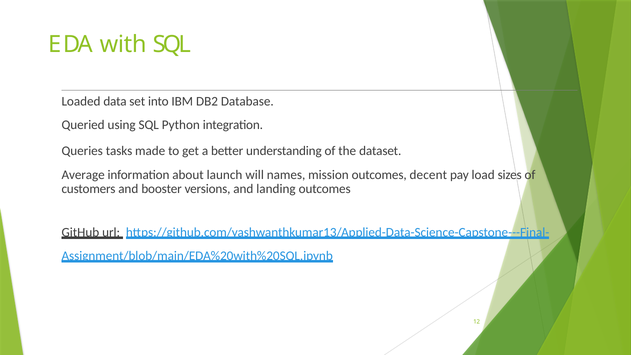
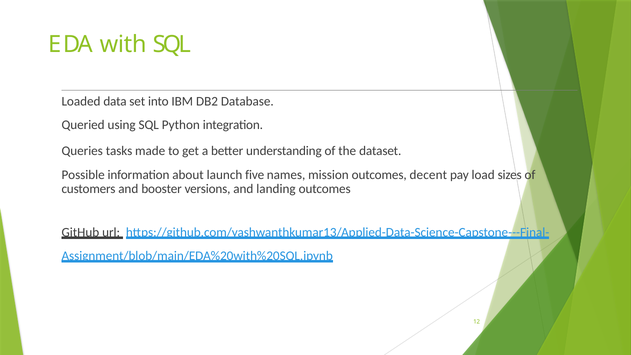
Average: Average -> Possible (83, 175)
will: will -> five (255, 175)
